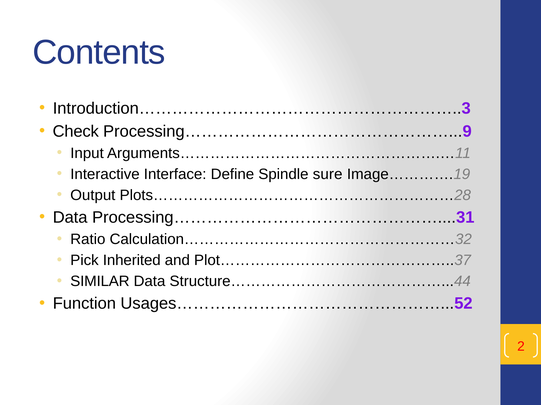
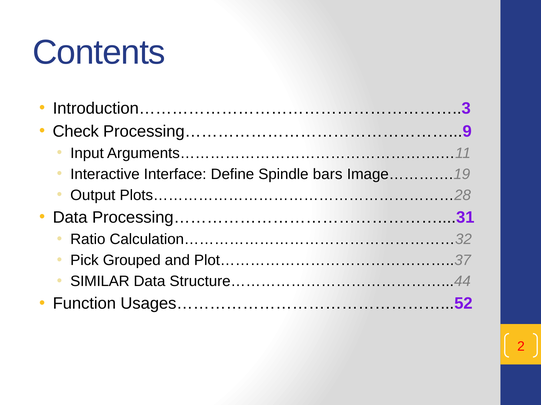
sure: sure -> bars (328, 174)
Inherited: Inherited -> Grouped (132, 261)
